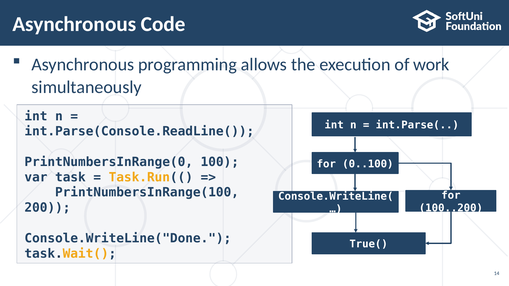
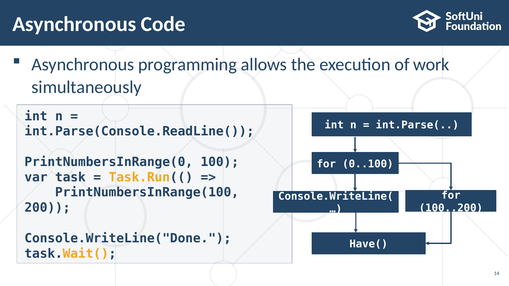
True(: True( -> Have( (369, 244)
